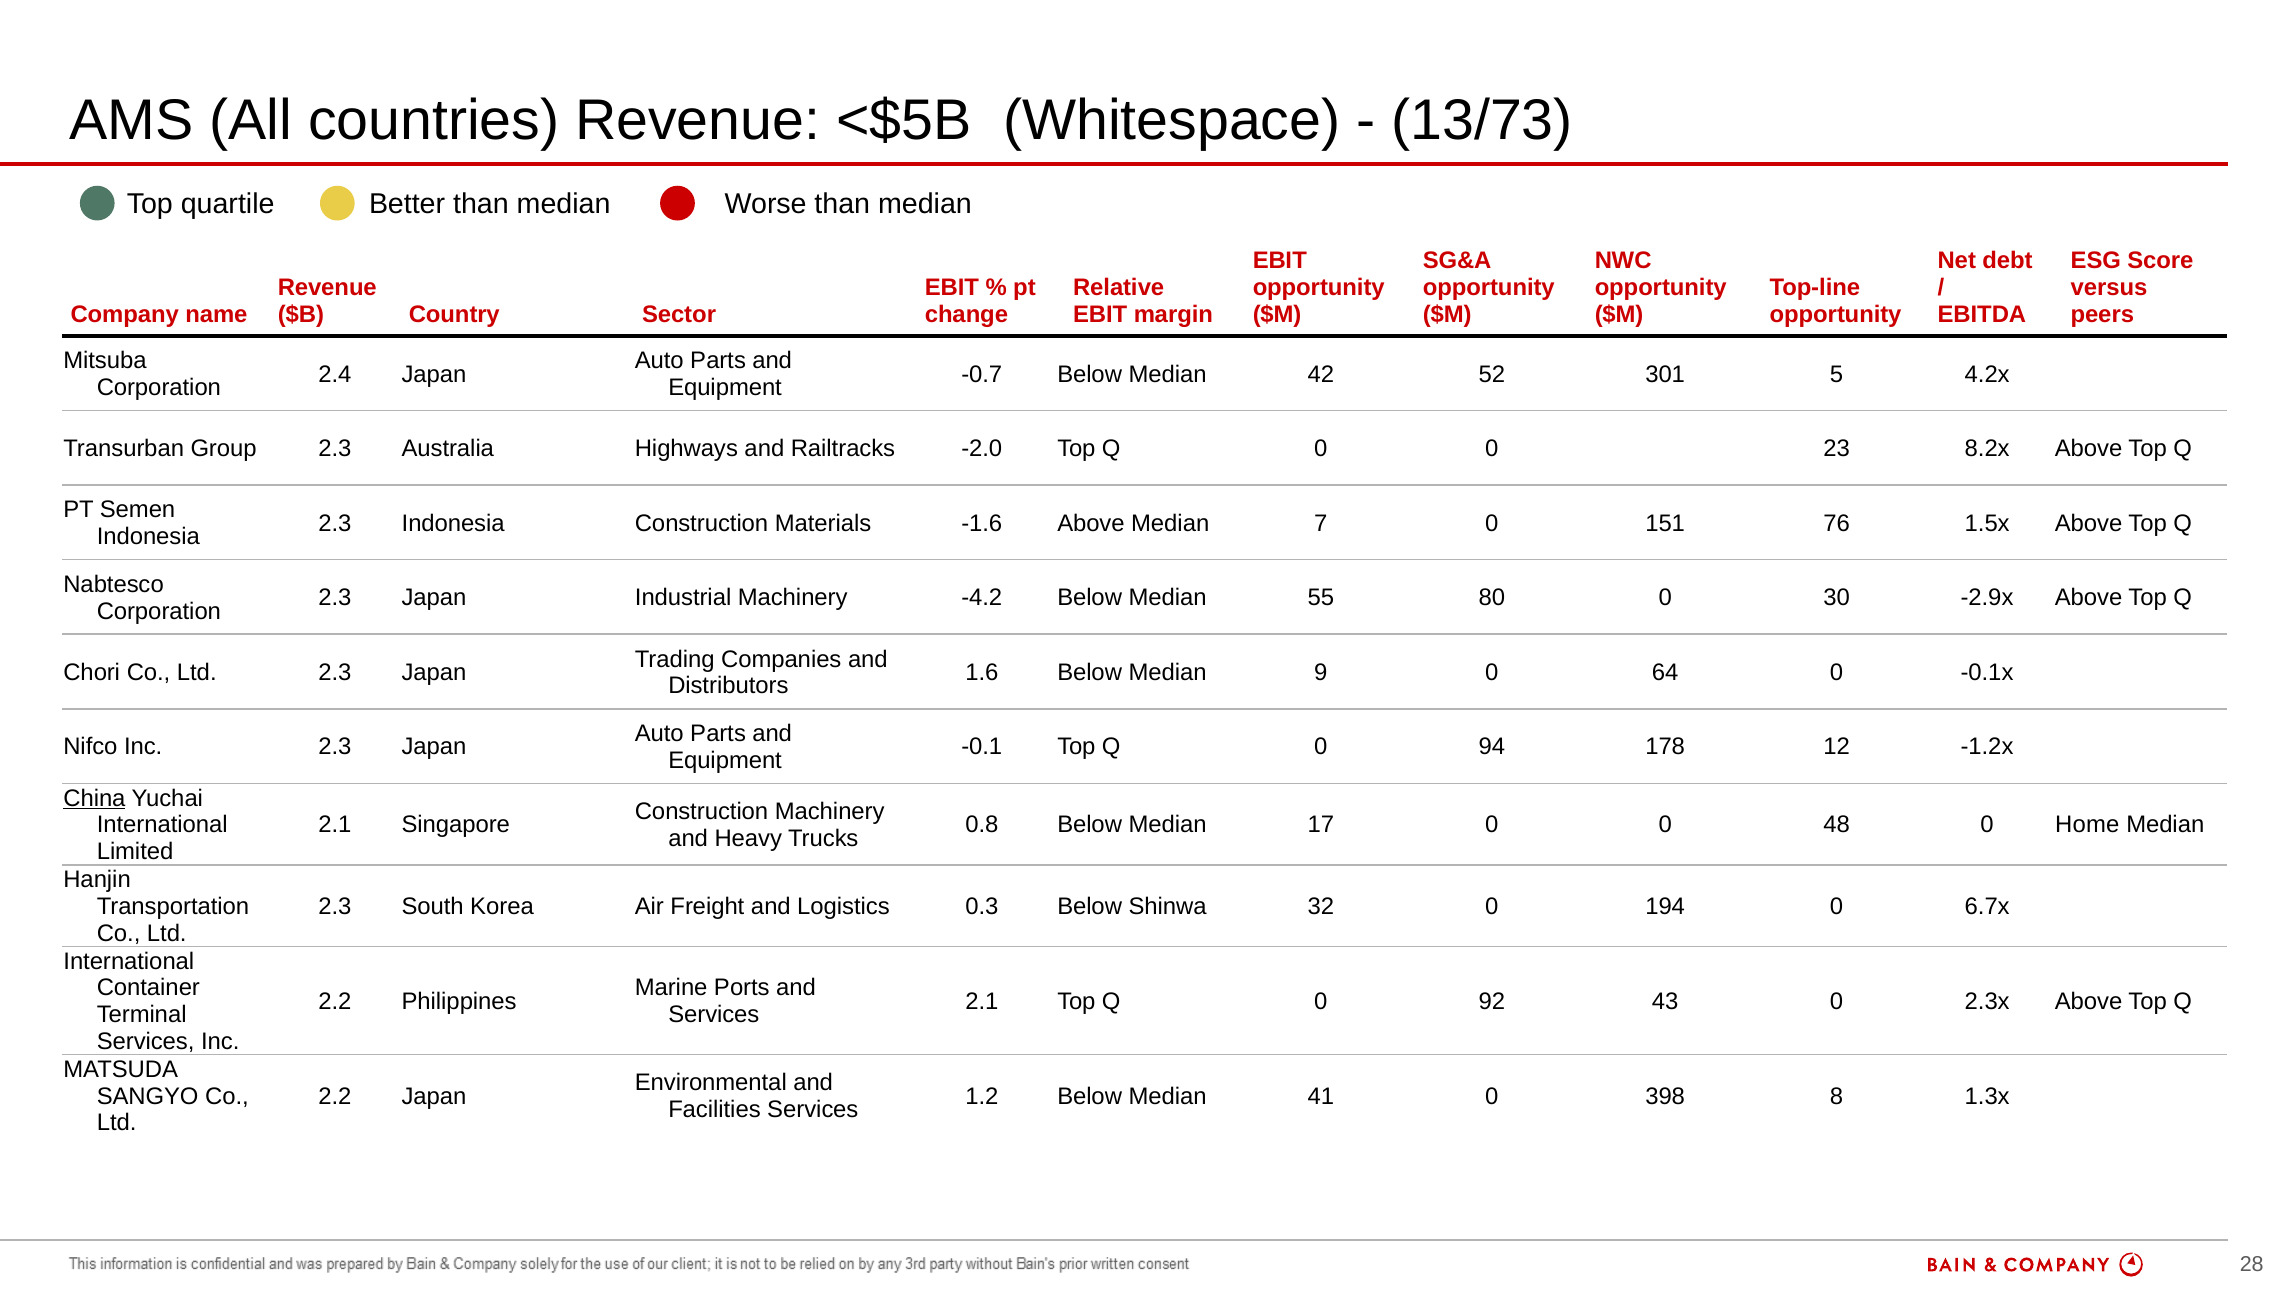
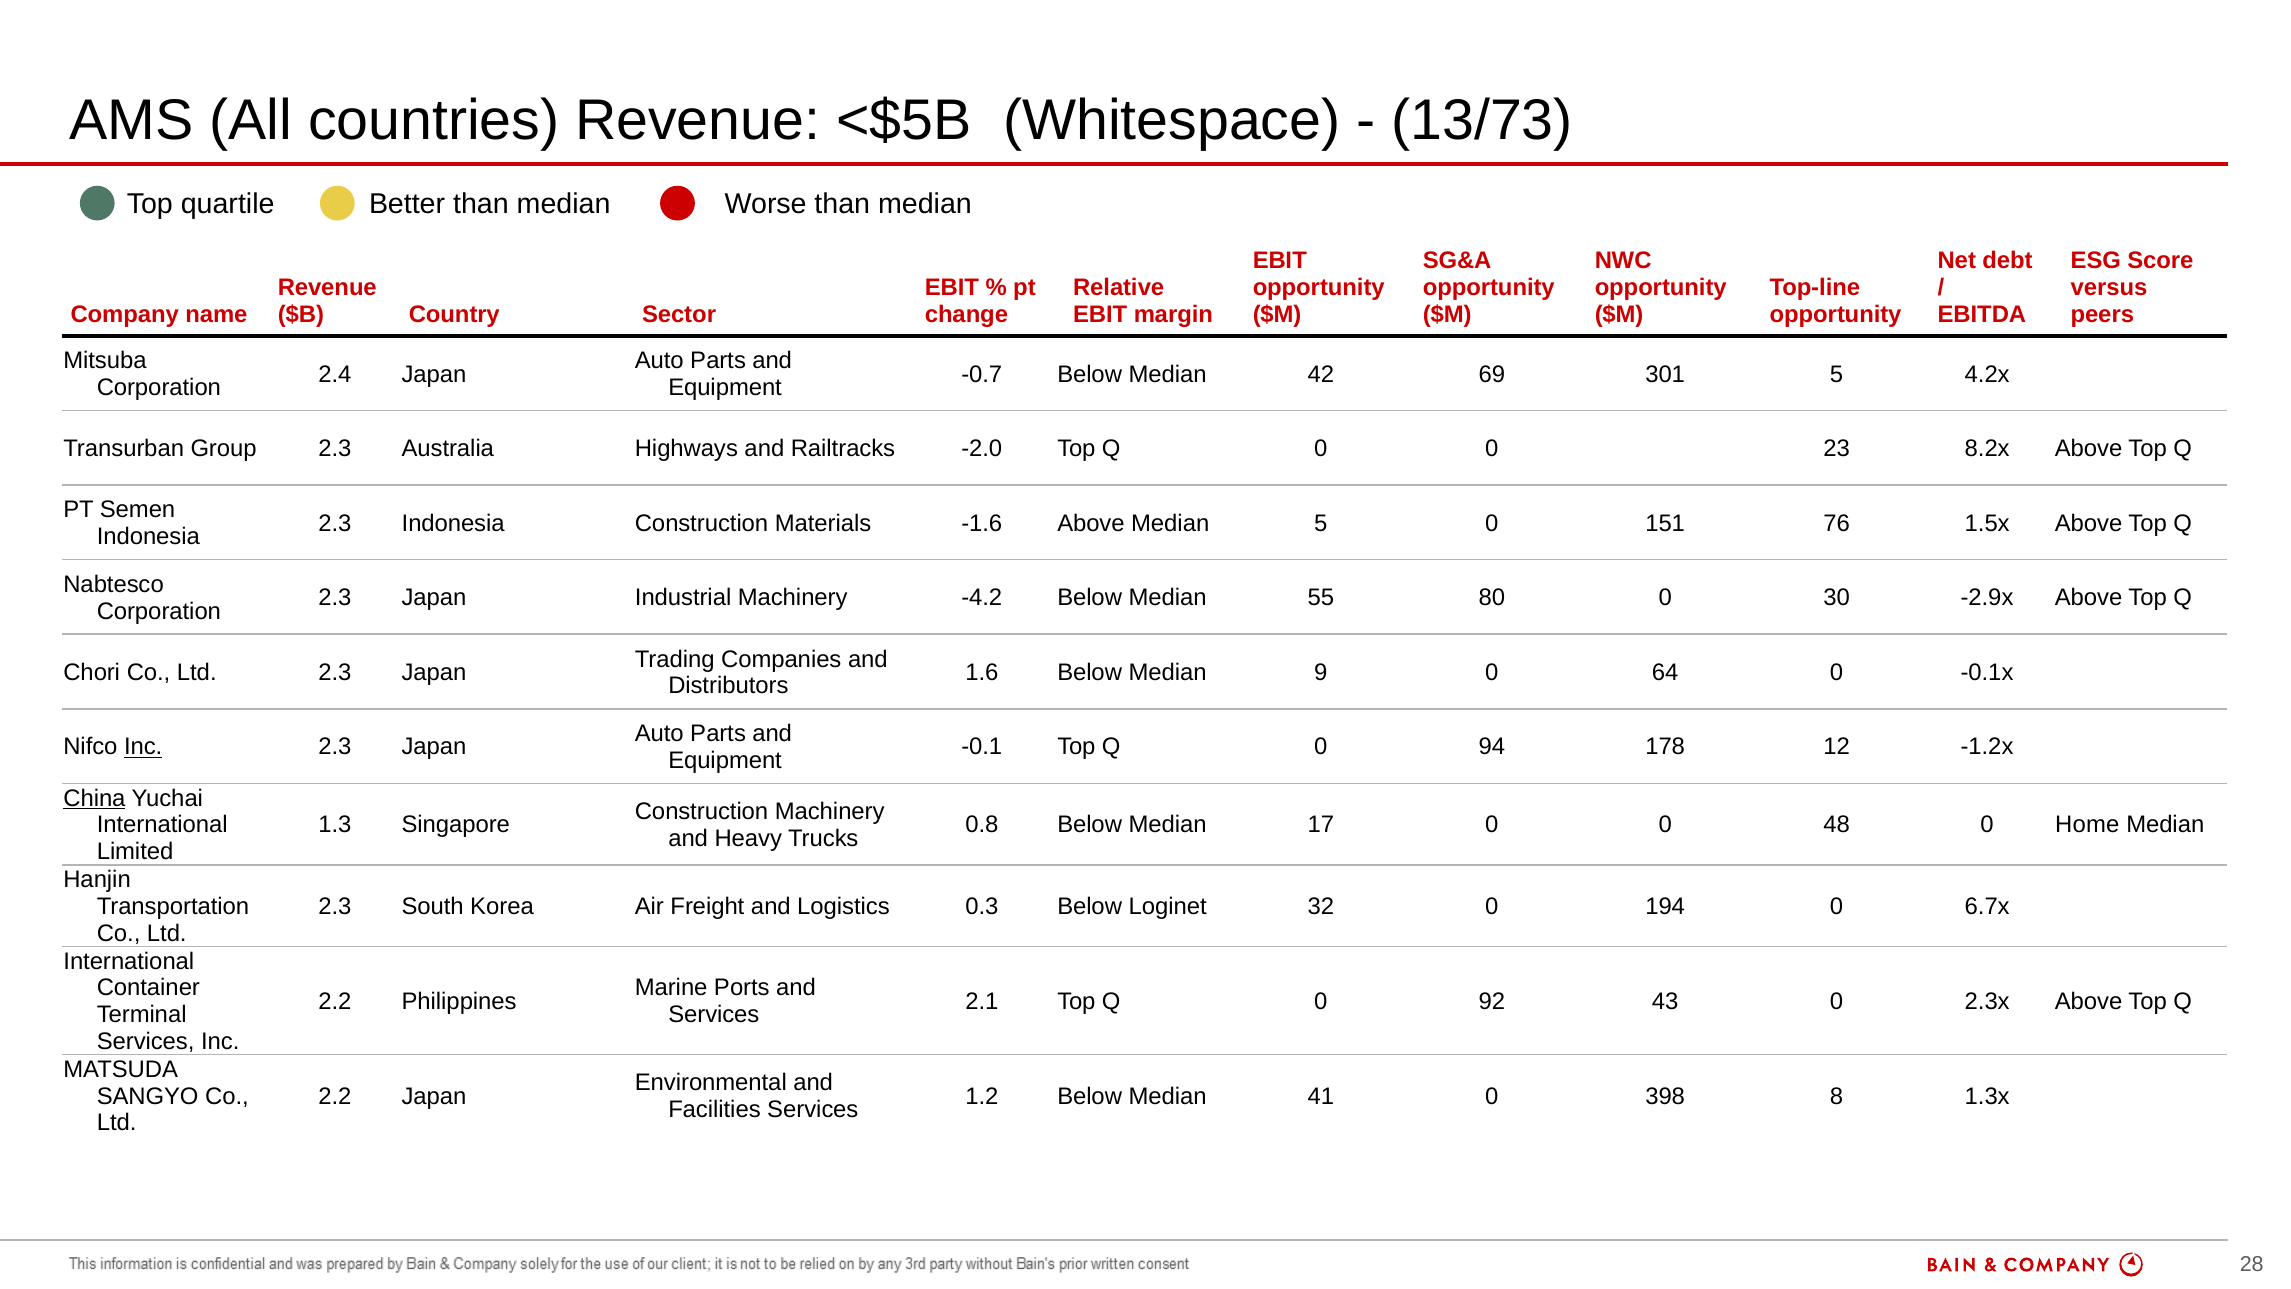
52: 52 -> 69 (1492, 374)
Median 7: 7 -> 5 (1321, 523)
Inc underline: none -> present (143, 747)
2.1: 2.1 -> 1.3 (335, 825)
Shinwa: Shinwa -> Loginet (1168, 906)
